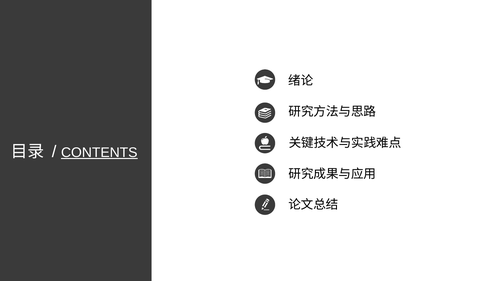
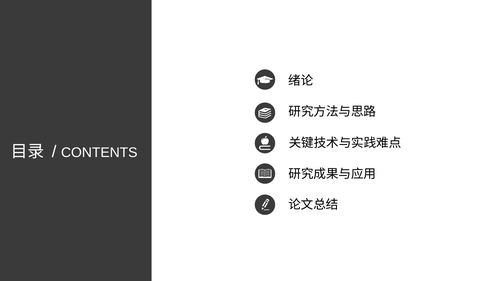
CONTENTS underline: present -> none (99, 153)
